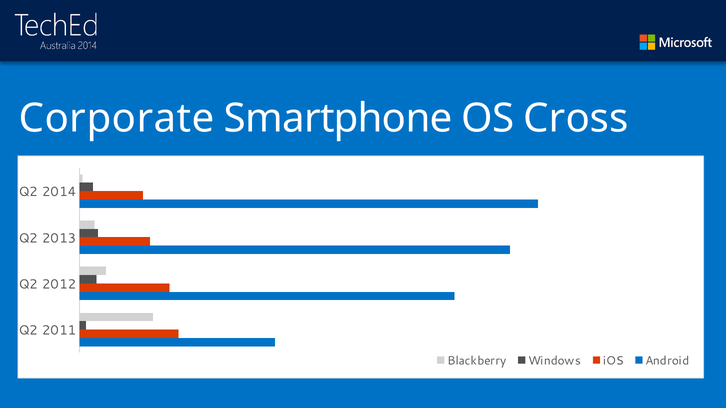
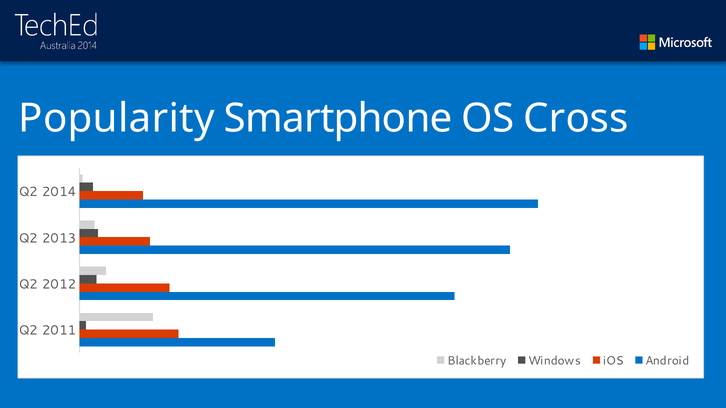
Corporate: Corporate -> Popularity (117, 118)
